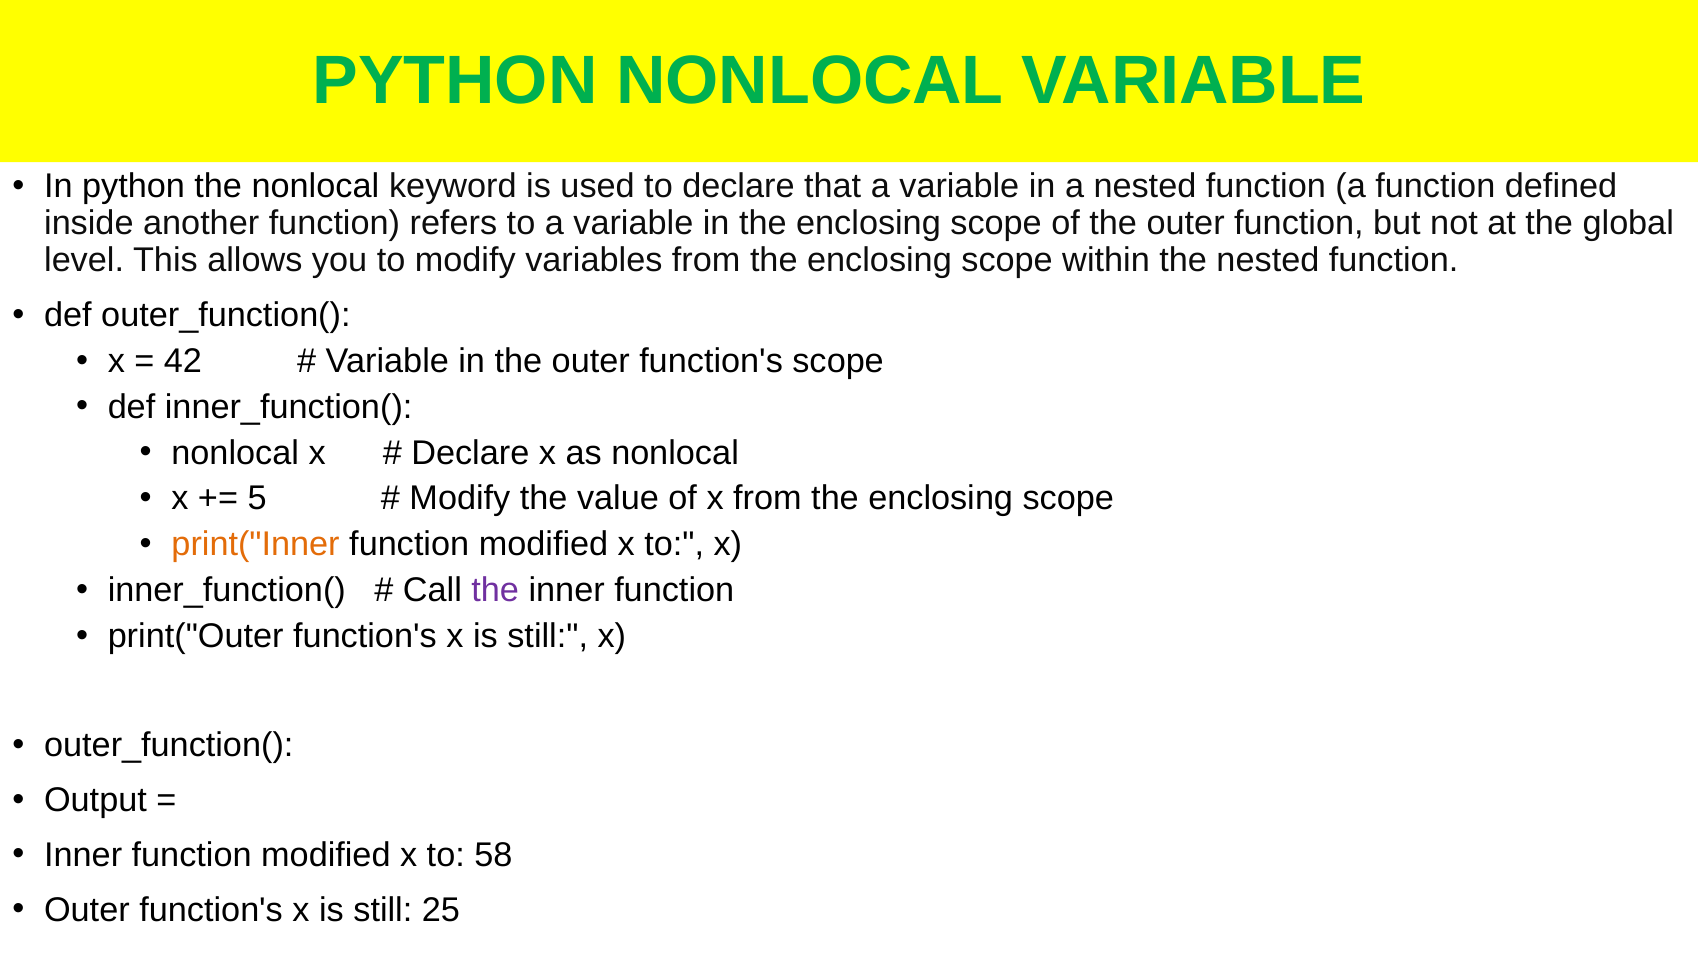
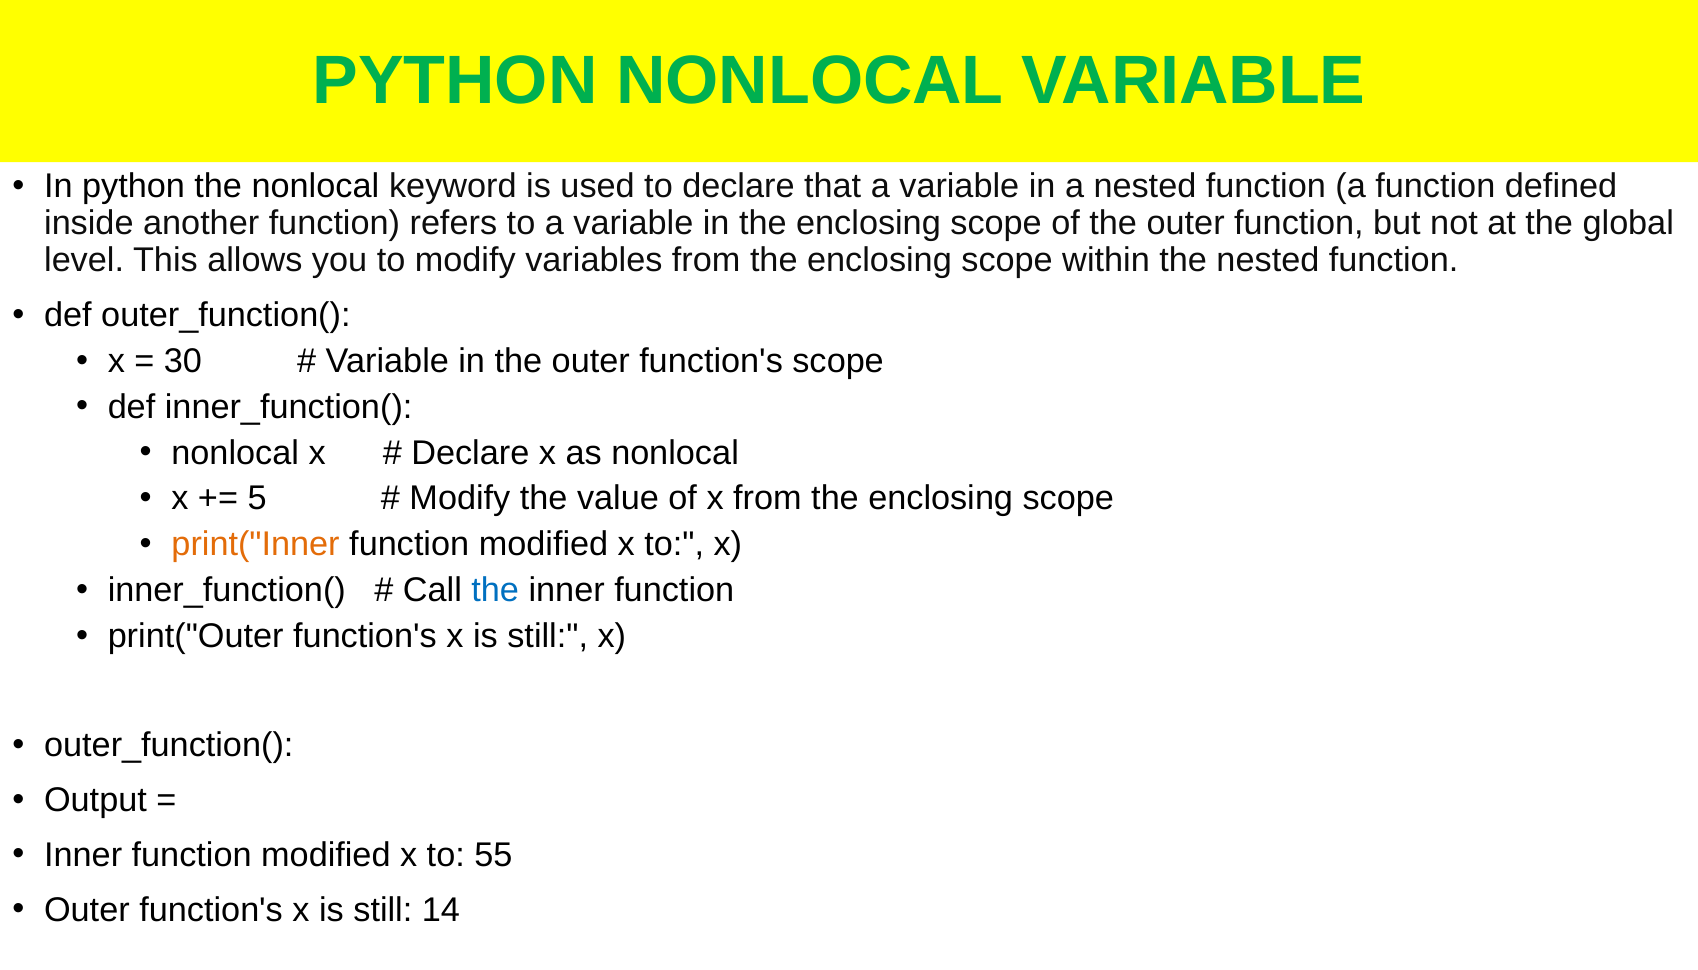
42: 42 -> 30 (183, 361)
the colour: purple -> blue (495, 590)
58: 58 -> 55 (493, 855)
25: 25 -> 14 (441, 910)
